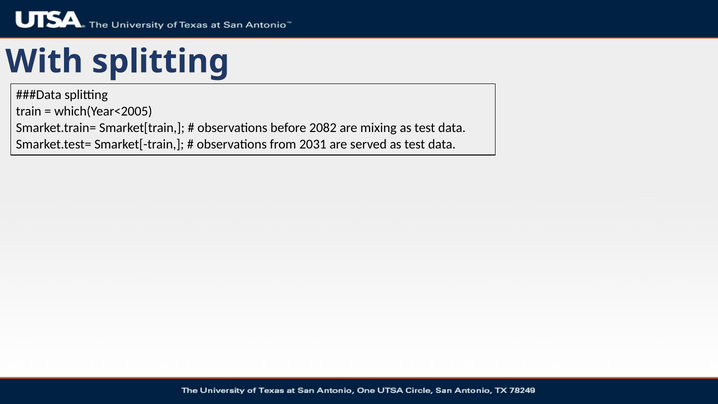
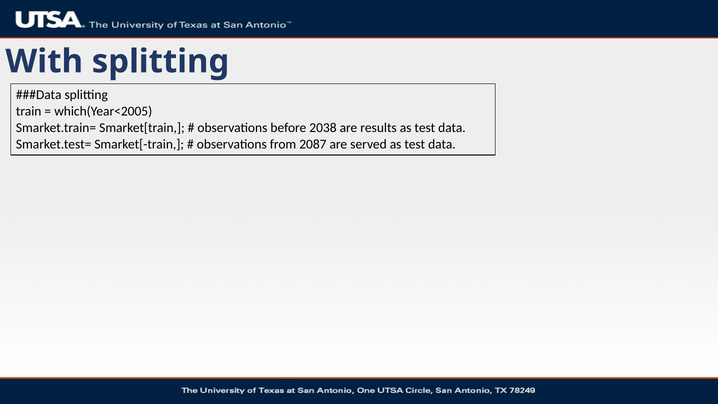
2082: 2082 -> 2038 (323, 128)
mixing: mixing -> results (379, 128)
2031: 2031 -> 2087 (313, 144)
